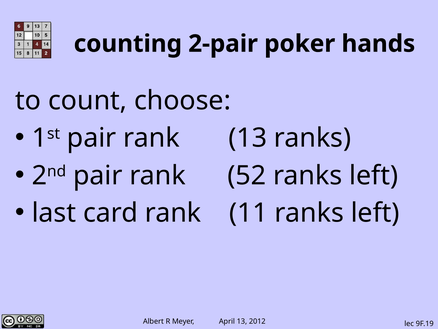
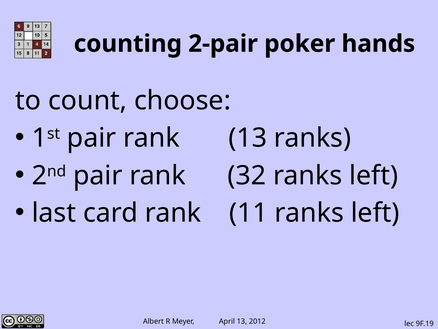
52: 52 -> 32 (247, 175)
